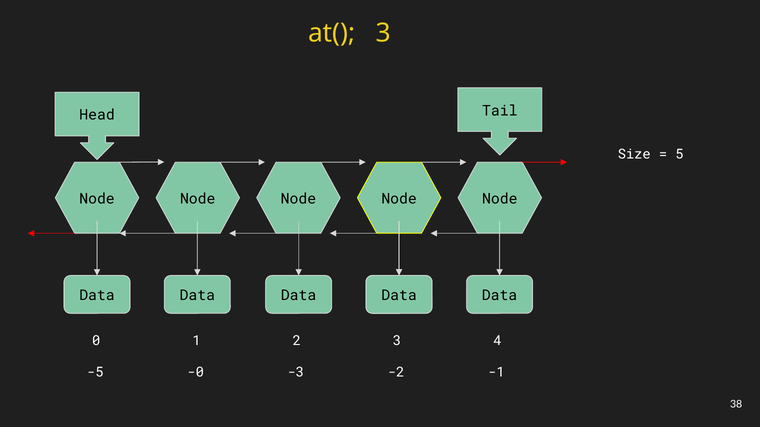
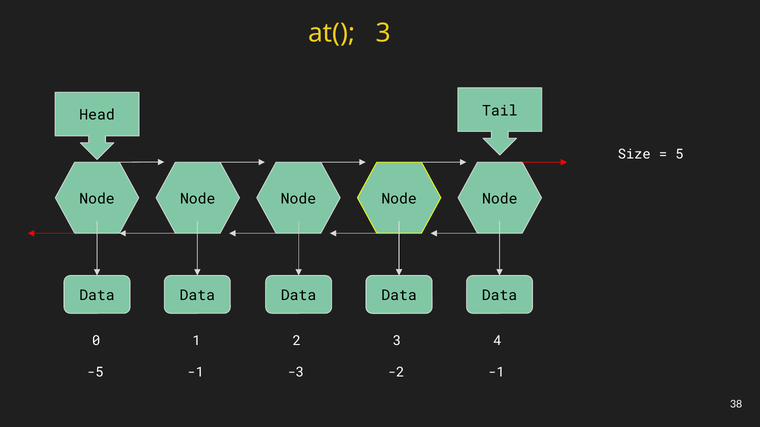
-0: -0 -> -1 (196, 373)
